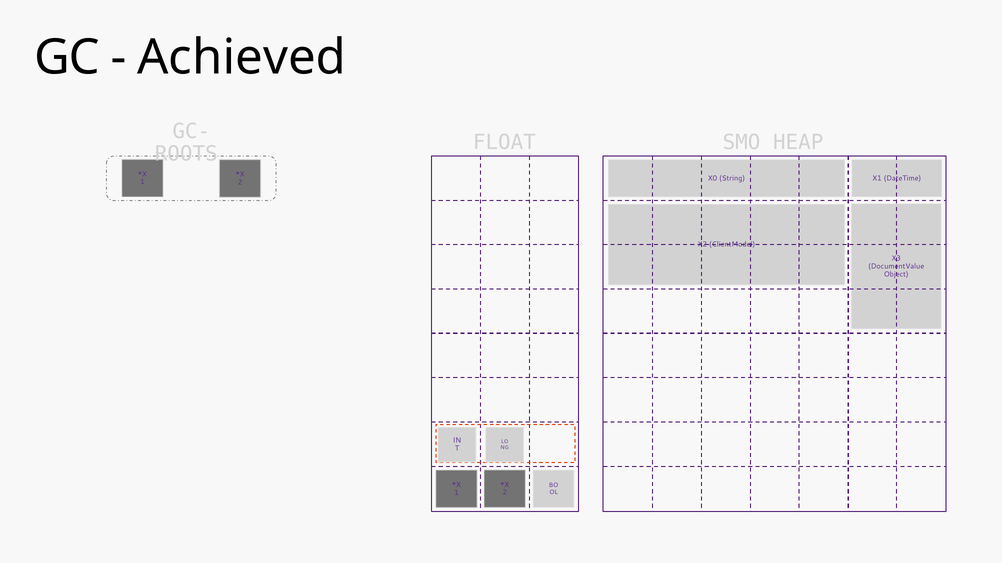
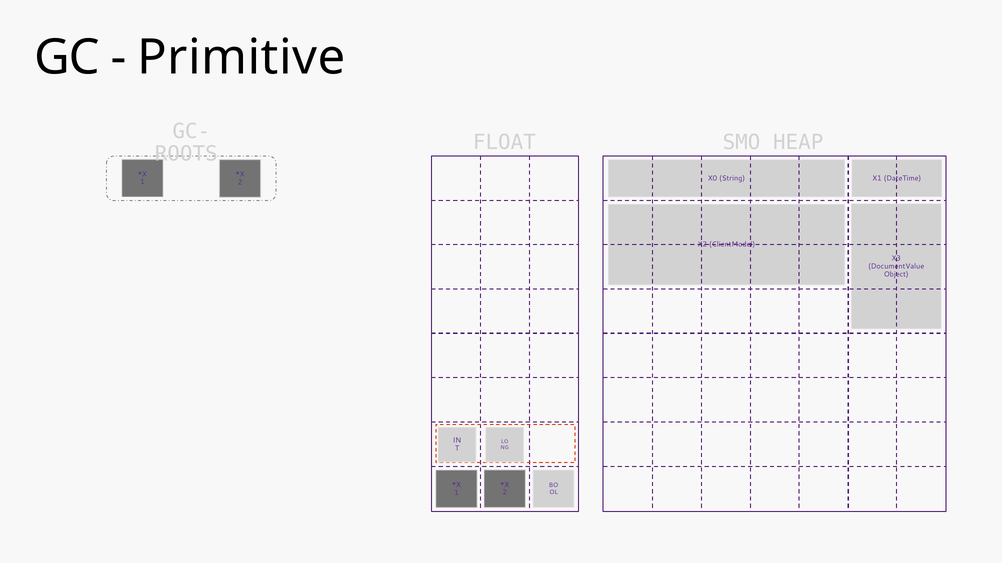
Achieved: Achieved -> Primitive (241, 58)
